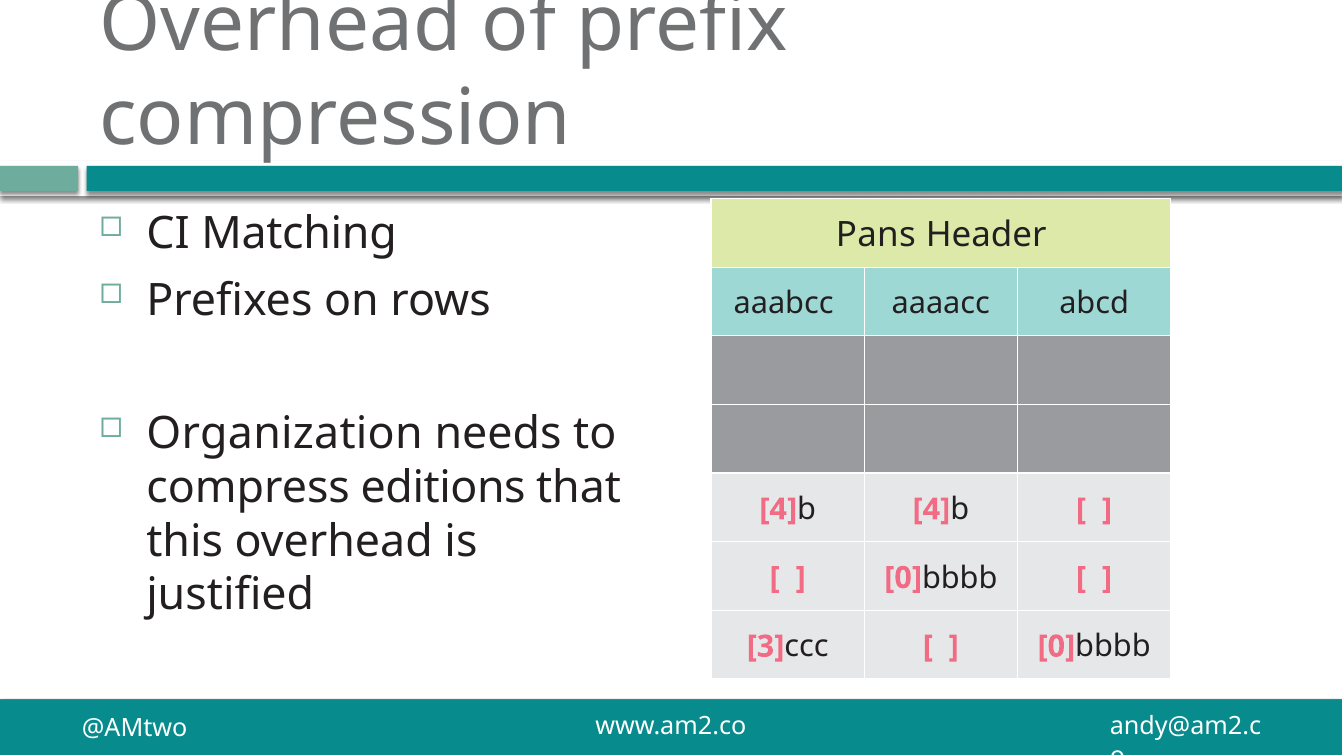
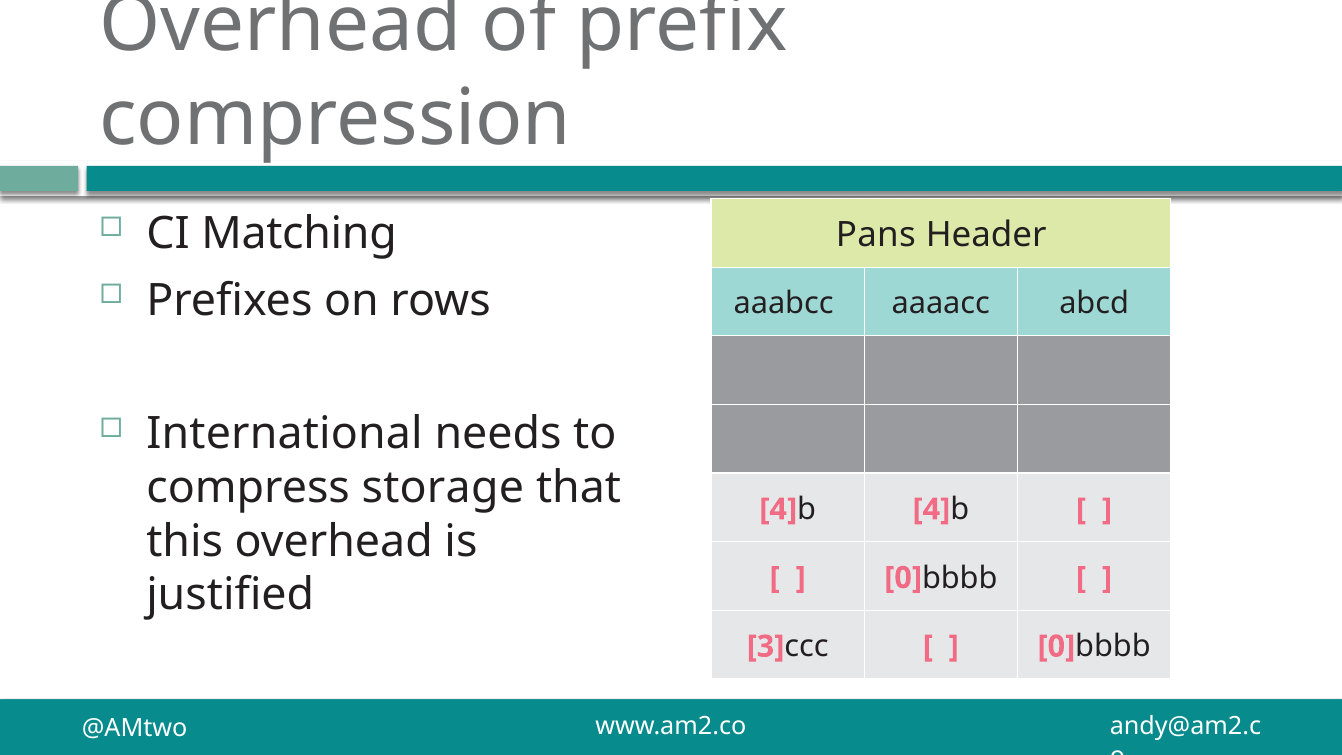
Organization: Organization -> International (285, 434)
editions: editions -> storage (443, 487)
